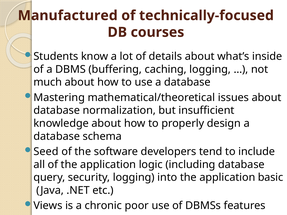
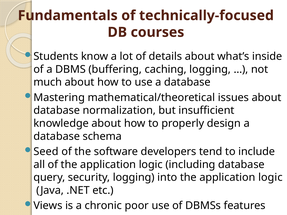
Manufactured: Manufactured -> Fundamentals (68, 16)
into the application basic: basic -> logic (270, 178)
